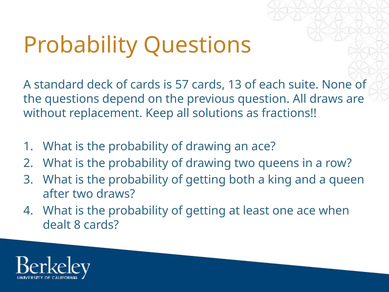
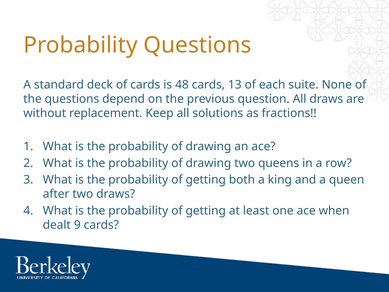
57: 57 -> 48 (182, 85)
8: 8 -> 9 (77, 225)
